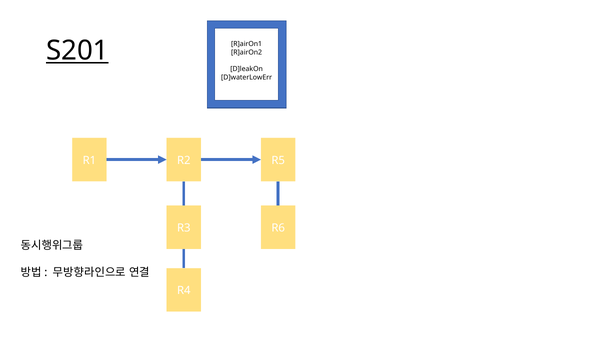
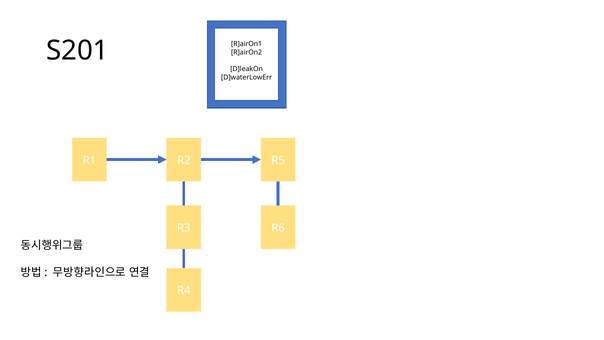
S201 underline: present -> none (77, 51)
